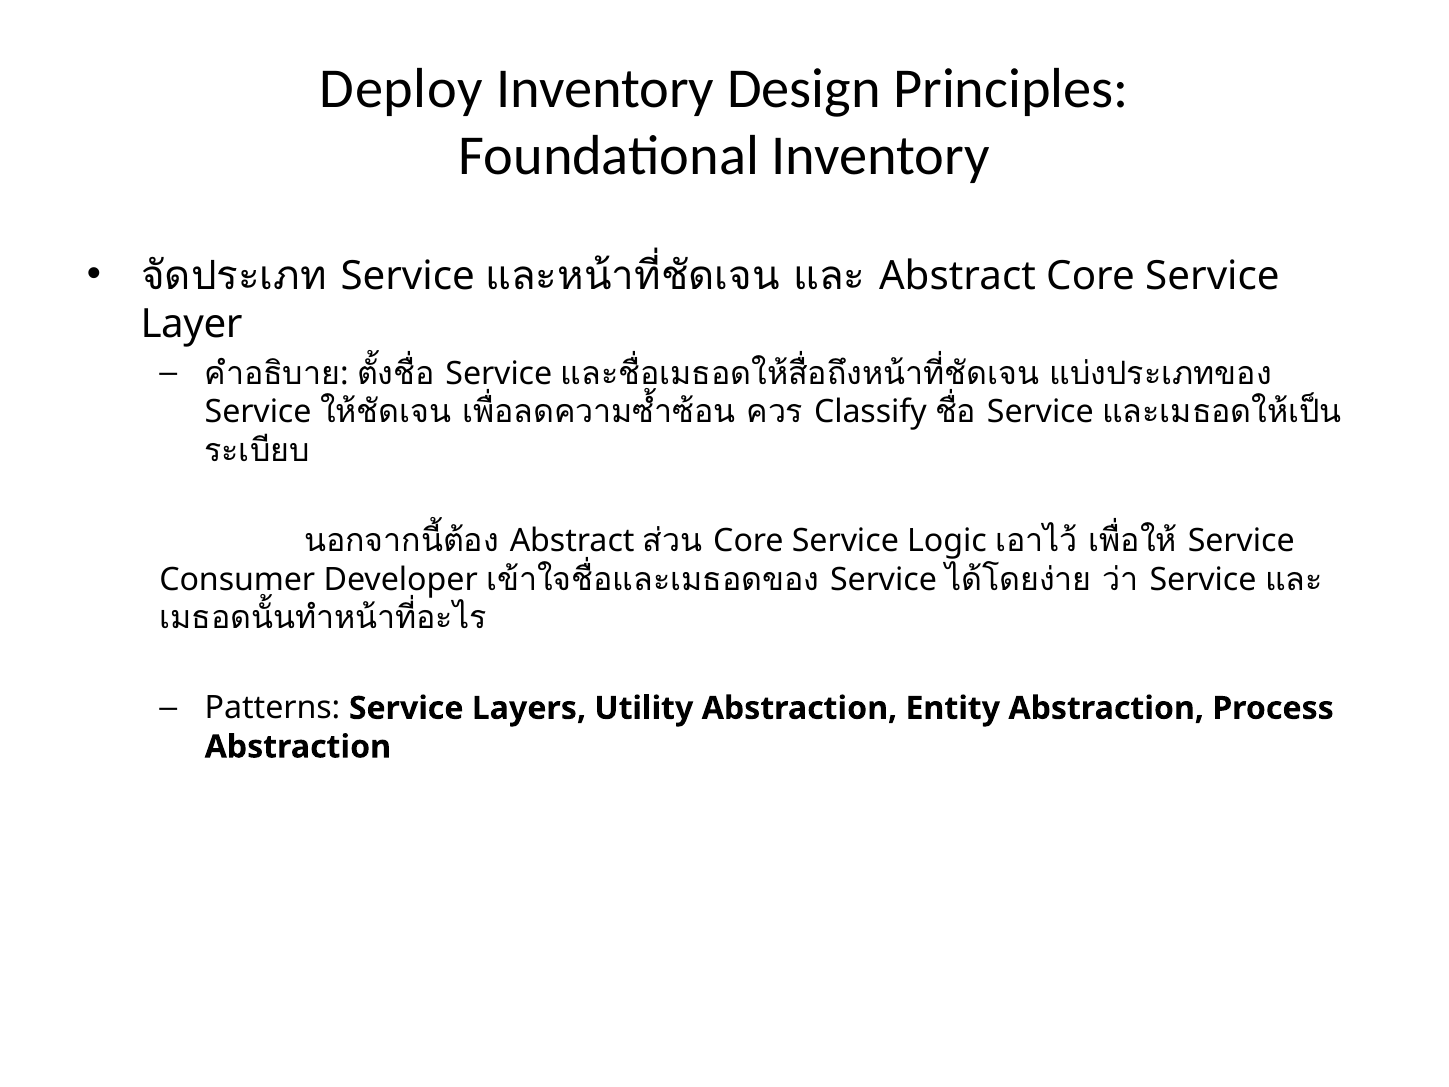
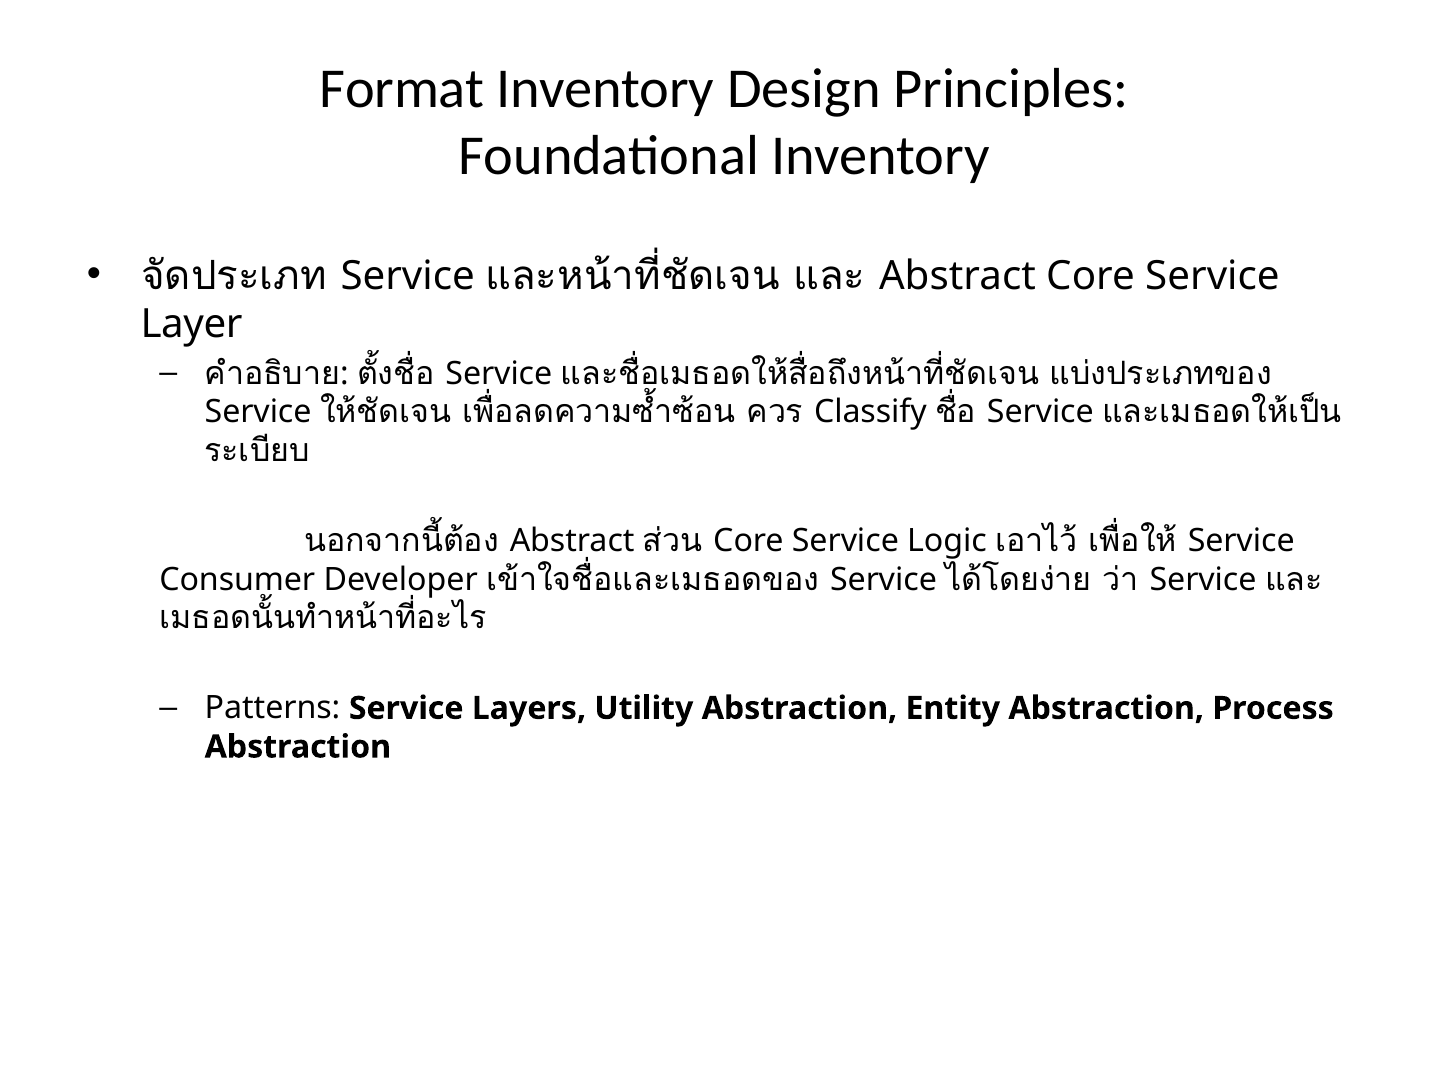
Deploy: Deploy -> Format (402, 88)
